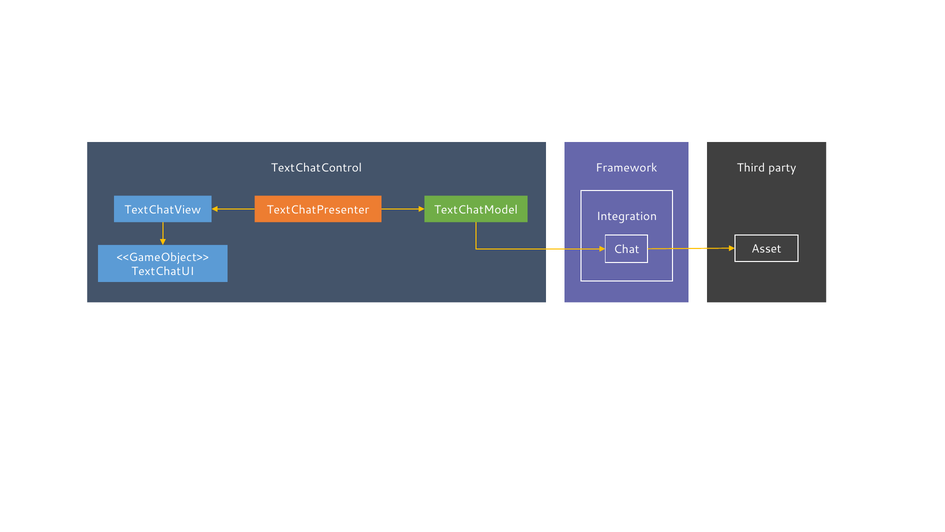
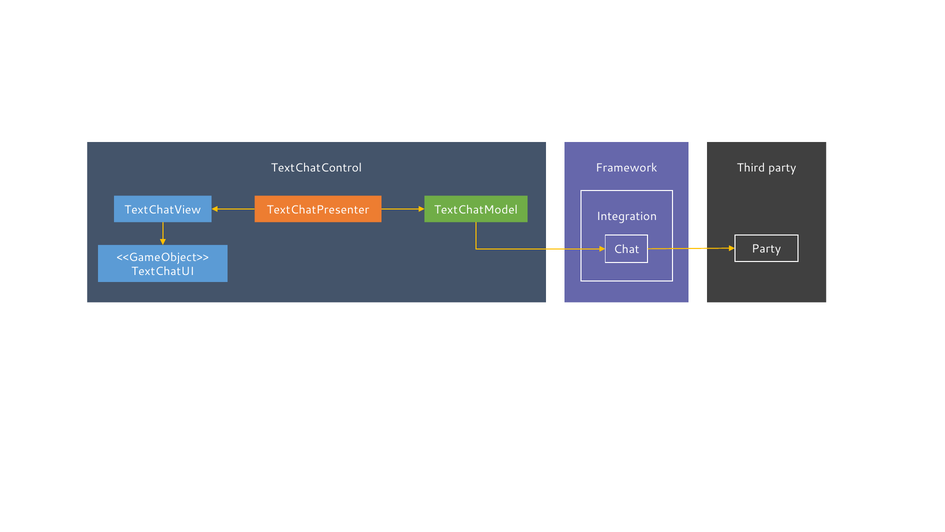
Asset: Asset -> Party (766, 249)
